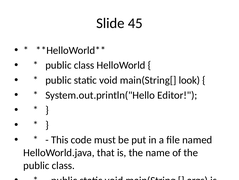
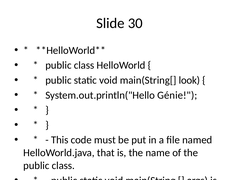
45: 45 -> 30 (135, 23)
Editor: Editor -> Génie (177, 95)
